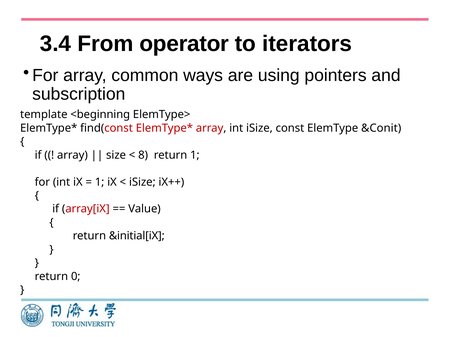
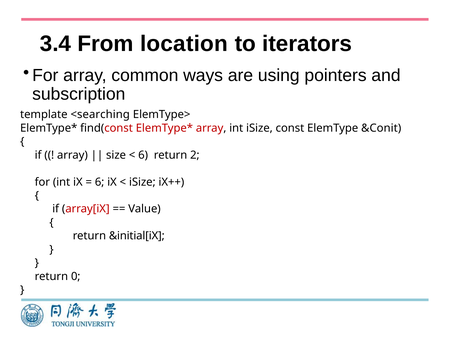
operator: operator -> location (184, 44)
<beginning: <beginning -> <searching (100, 115)
8: 8 -> 6 (143, 155)
return 1: 1 -> 2 (195, 155)
1: 1 -> 6 (100, 182)
